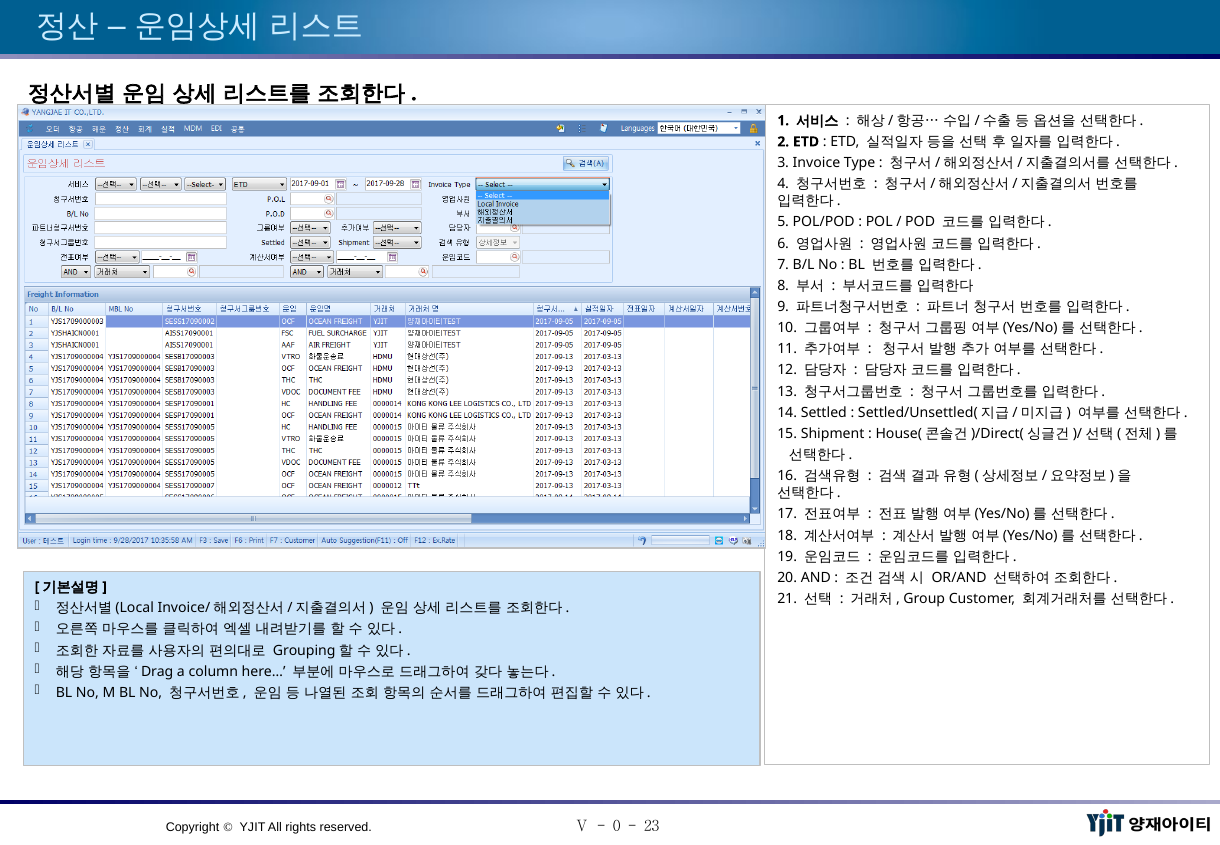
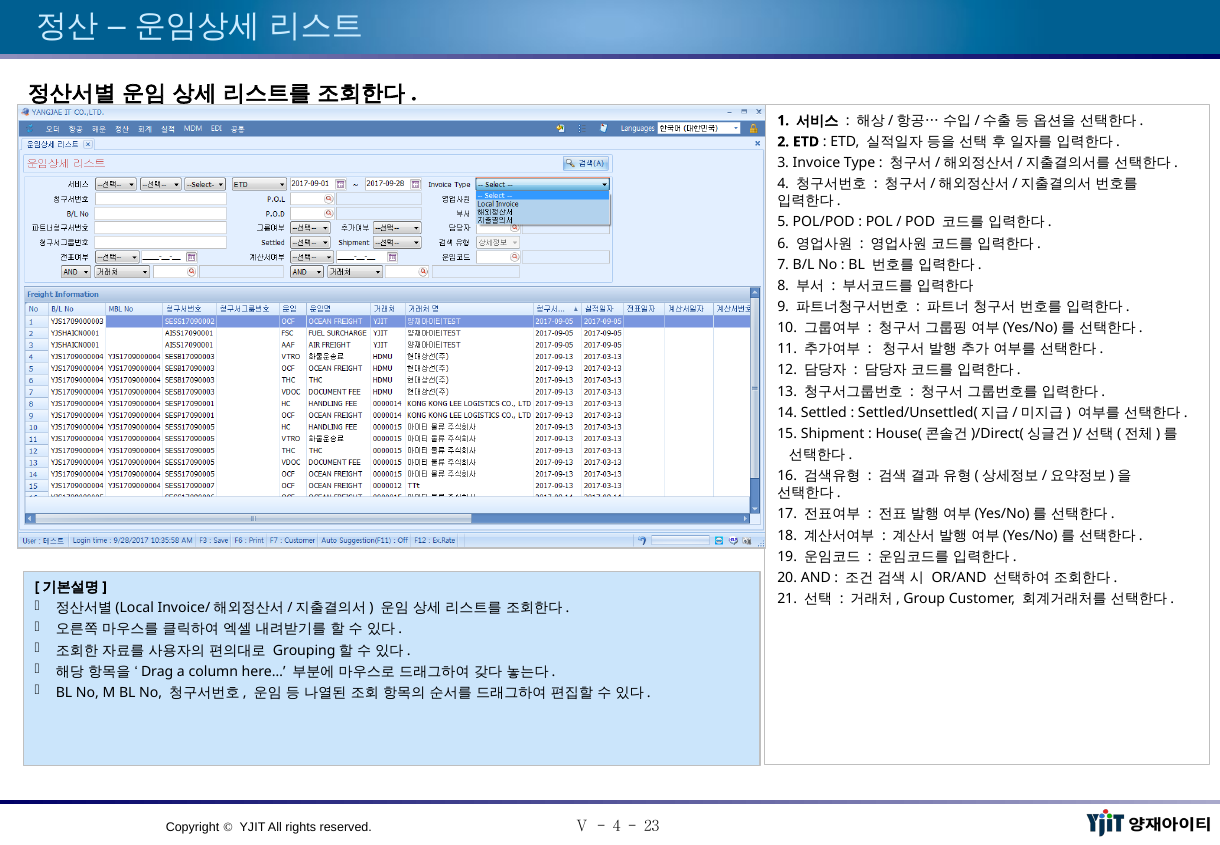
0: 0 -> 4 (617, 826)
